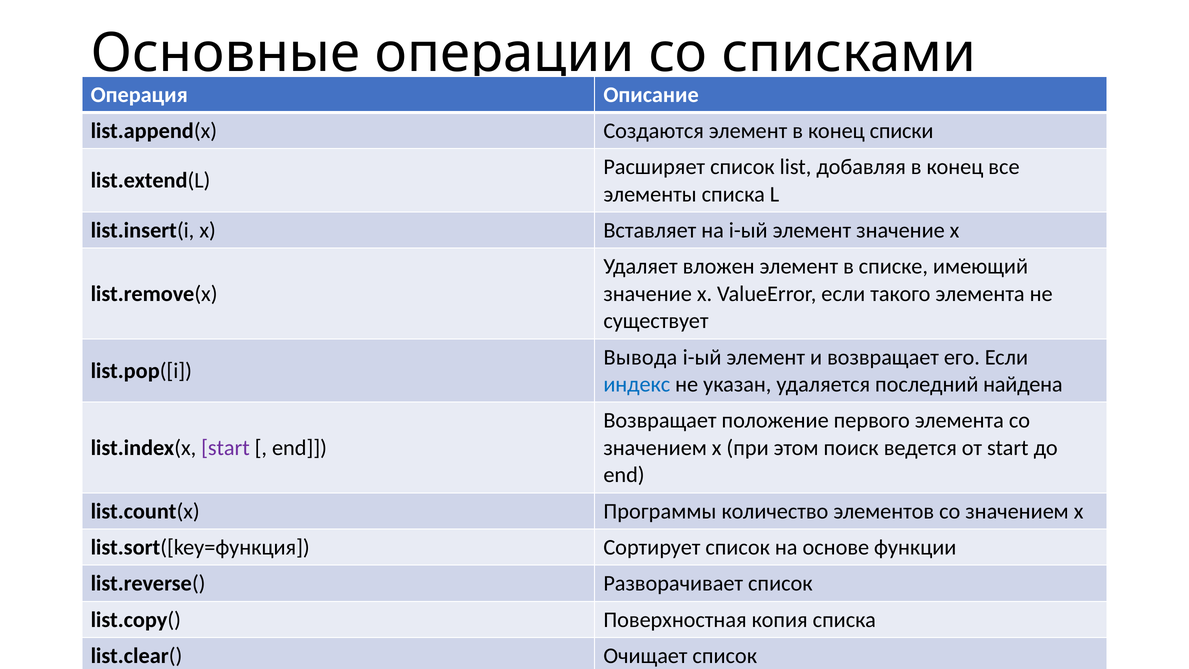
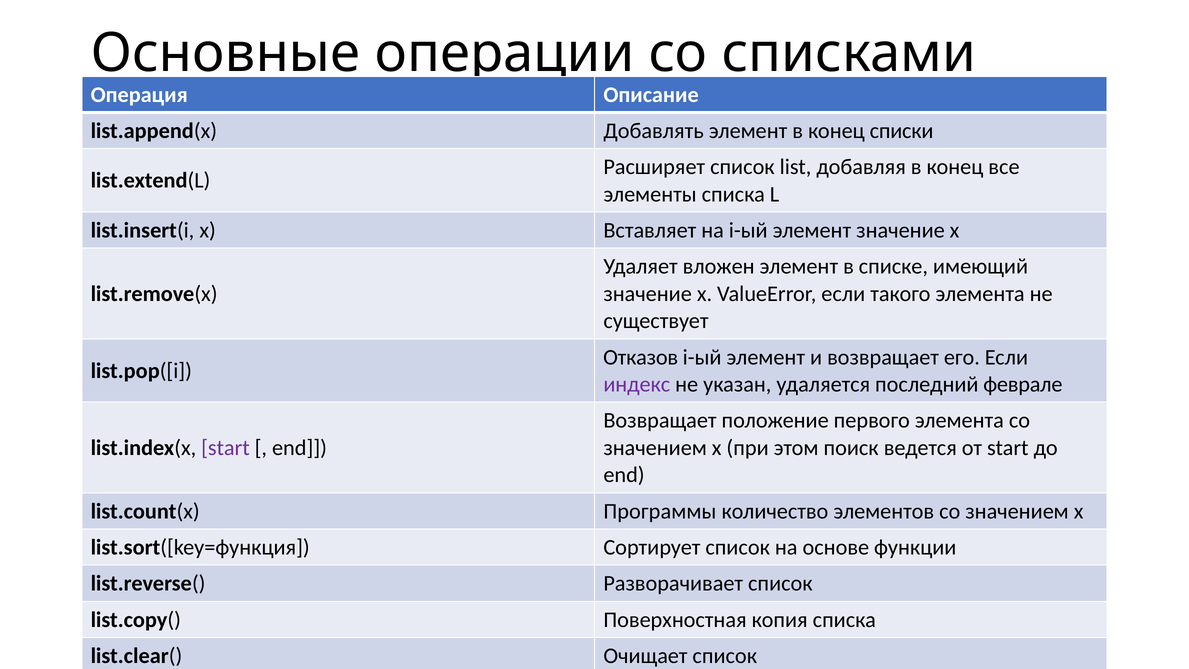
Создаются: Создаются -> Добавлять (654, 131)
Вывода: Вывода -> Отказов (641, 357)
индекс colour: blue -> purple (637, 384)
найдена: найдена -> феврале (1023, 384)
